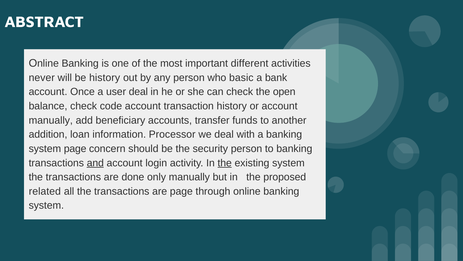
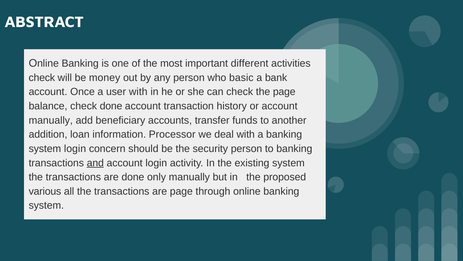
never: never -> check (42, 78)
be history: history -> money (105, 78)
user deal: deal -> with (138, 92)
the open: open -> page (284, 92)
check code: code -> done (111, 106)
system page: page -> login (75, 148)
the underline: present -> none (225, 163)
related: related -> various (45, 191)
